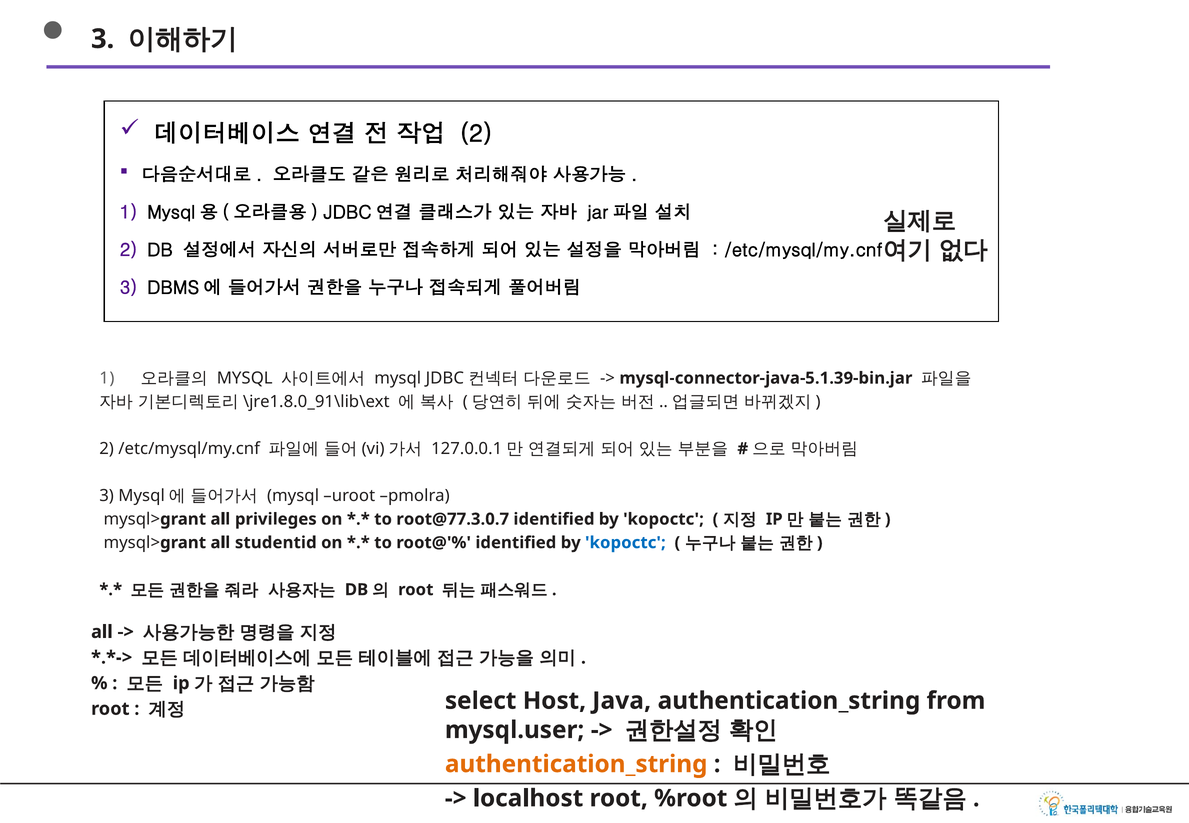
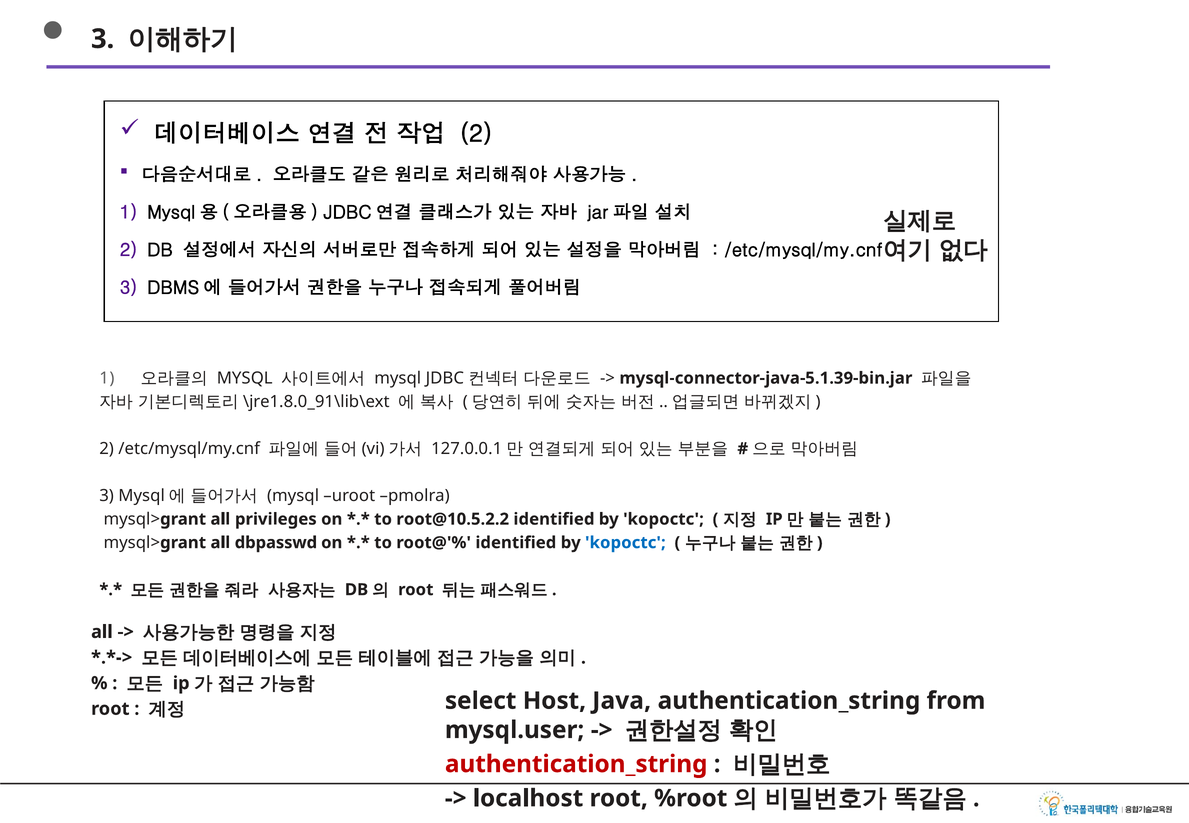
root@77.3.0.7: root@77.3.0.7 -> root@10.5.2.2 (453, 519)
studentid: studentid -> dbpasswd (276, 543)
authentication_string colour: orange -> red (576, 764)
